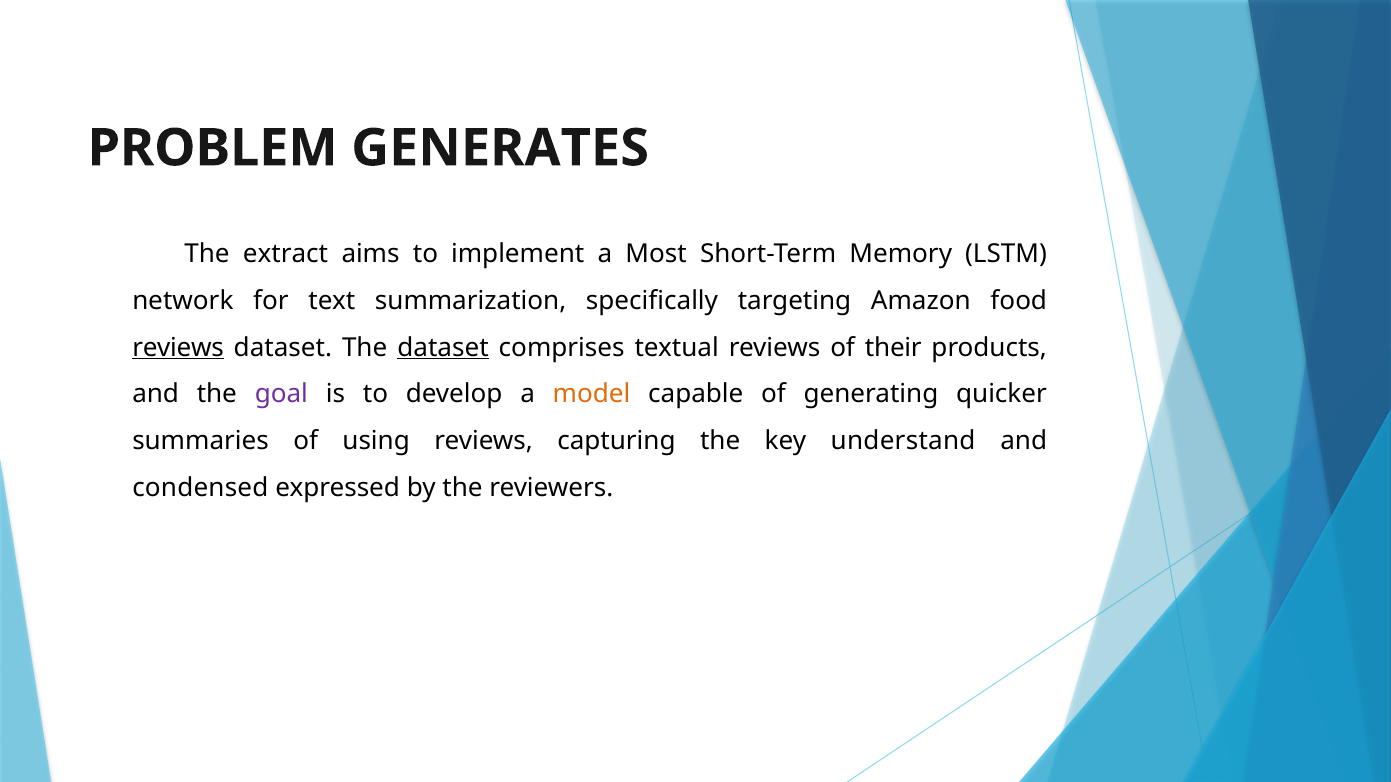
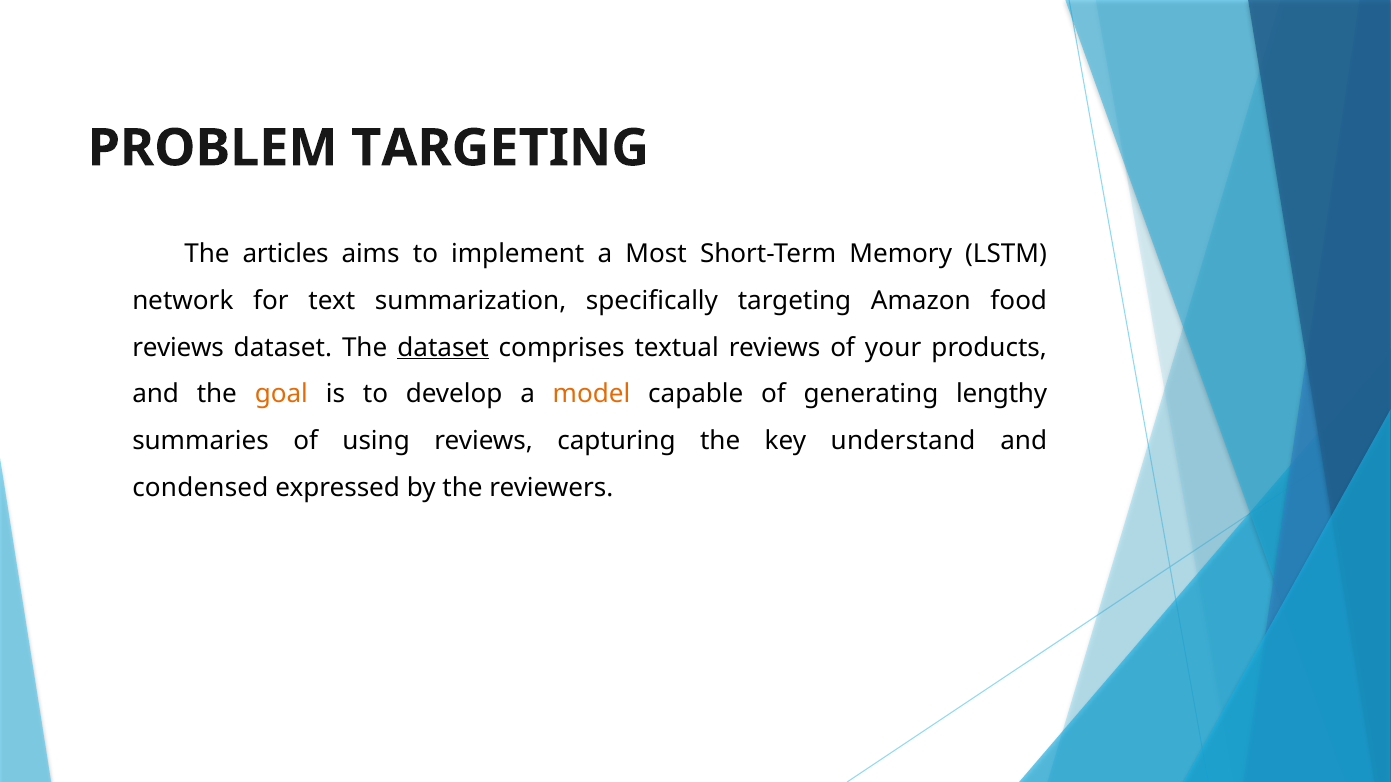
PROBLEM GENERATES: GENERATES -> TARGETING (500, 148)
extract: extract -> articles (286, 254)
reviews underline: present -> none (178, 348)
their: their -> your (893, 348)
goal colour: purple -> orange (281, 395)
quicker: quicker -> lengthy (1002, 395)
